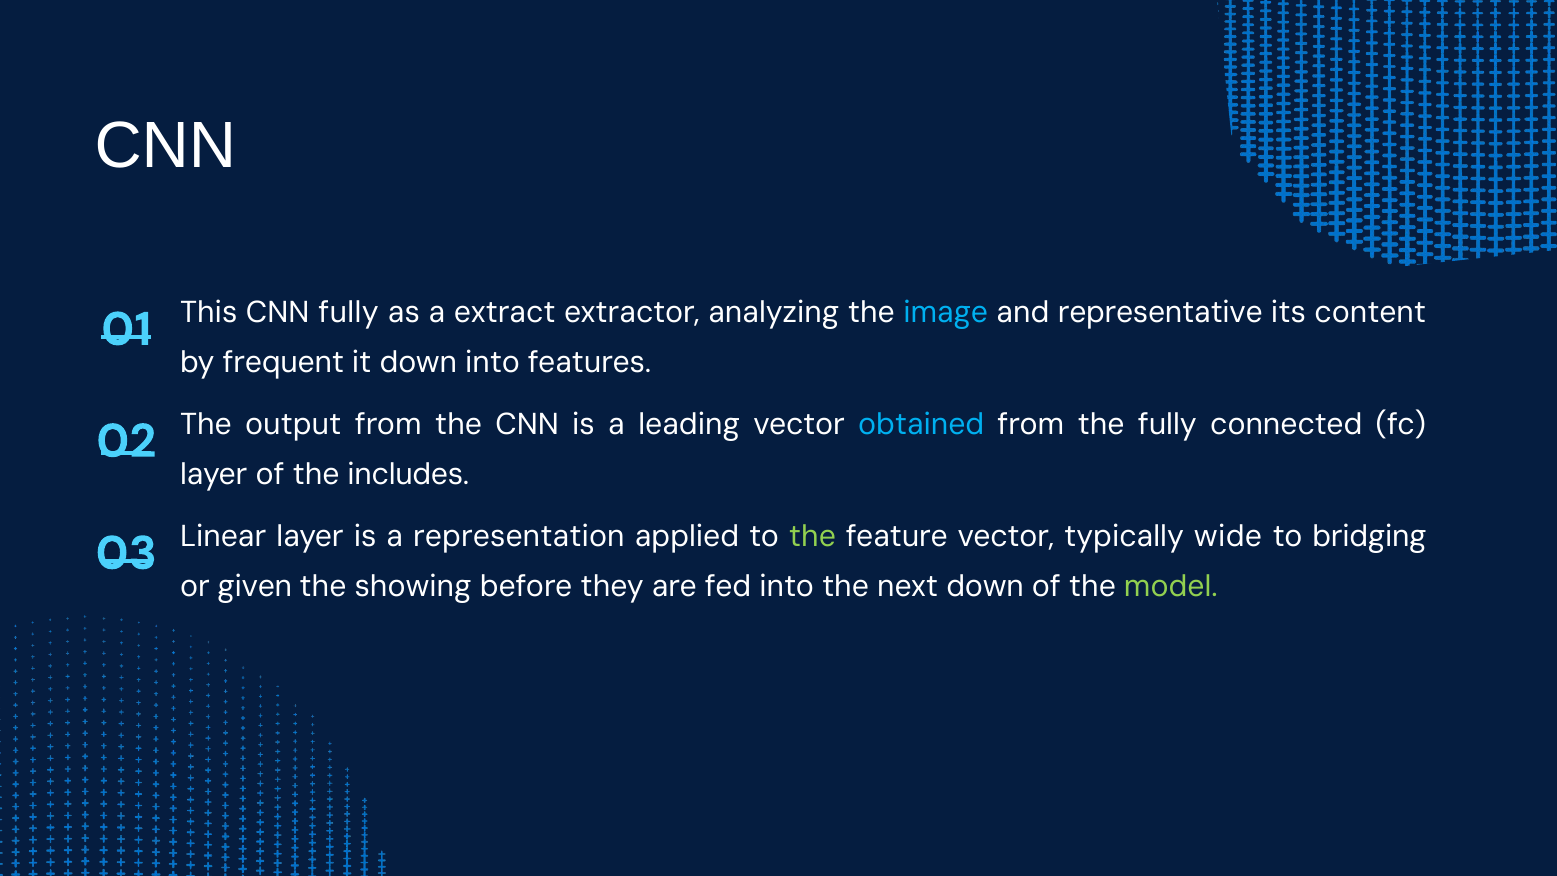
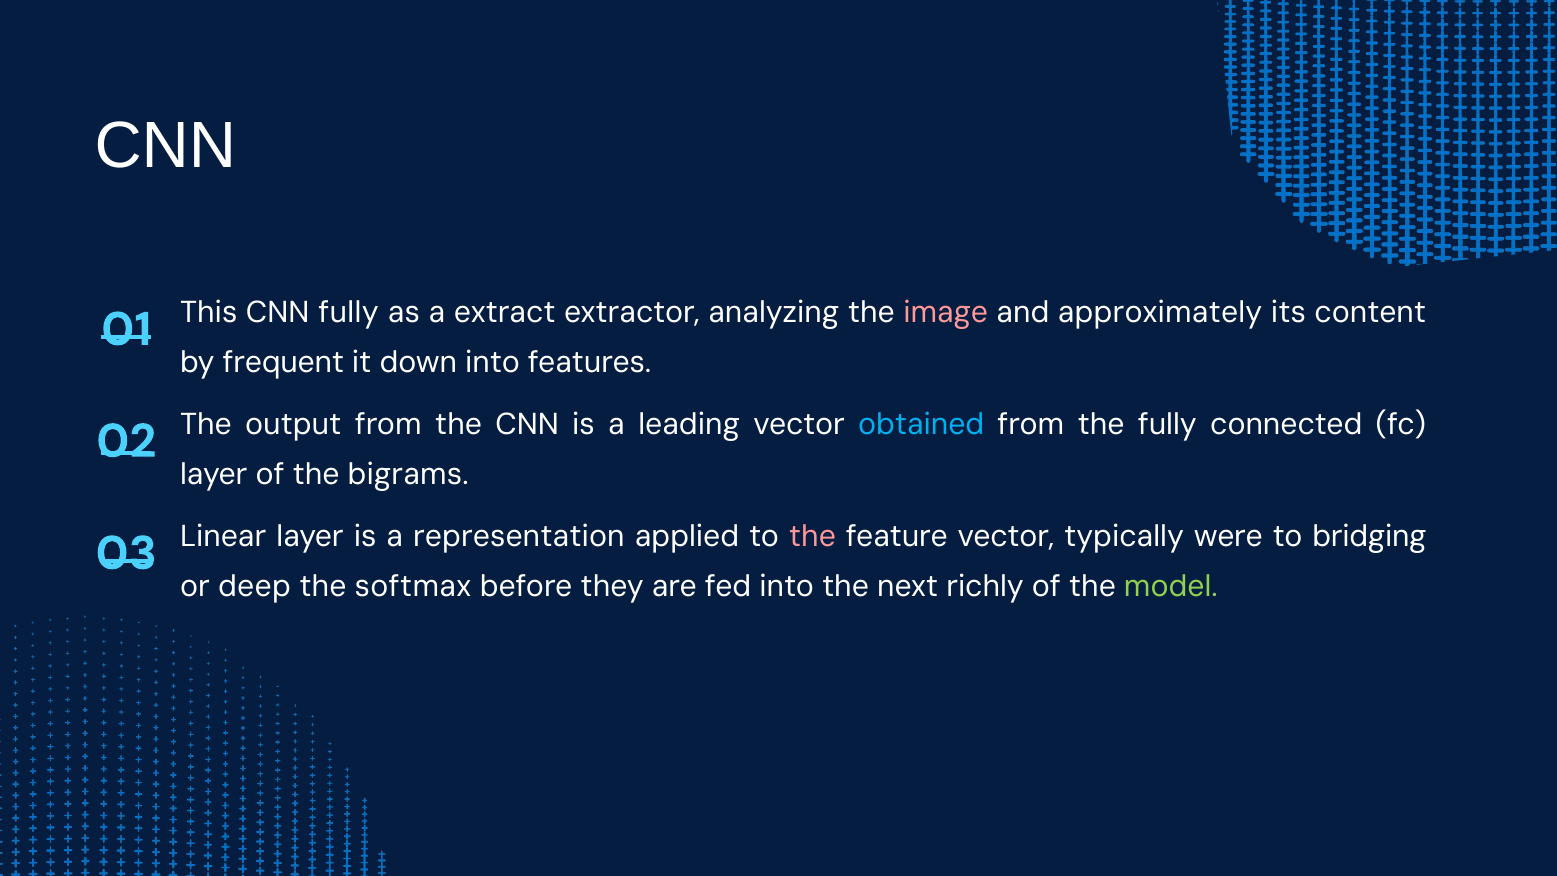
image colour: light blue -> pink (946, 313)
representative: representative -> approximately (1160, 313)
includes: includes -> bigrams (408, 475)
the colour: light green -> pink (812, 537)
wide: wide -> were (1228, 537)
given: given -> deep (254, 587)
showing: showing -> softmax (413, 587)
next down: down -> richly (985, 587)
